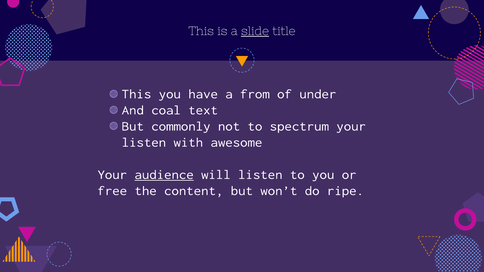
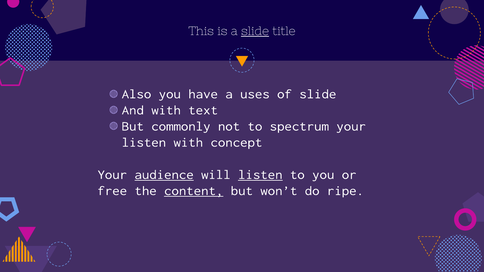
This: This -> Also (136, 94)
from: from -> uses (255, 94)
of under: under -> slide (318, 94)
And coal: coal -> with (166, 110)
awesome: awesome -> concept (236, 142)
listen underline: none -> present (260, 175)
content underline: none -> present (194, 191)
